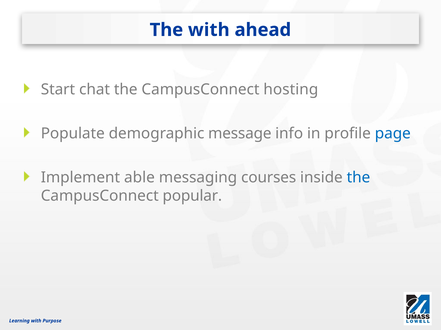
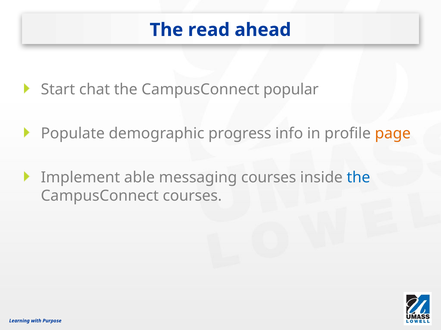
The with: with -> read (209, 30)
hosting: hosting -> popular (291, 90)
message: message -> progress (240, 134)
page colour: blue -> orange (393, 134)
CampusConnect popular: popular -> courses (192, 196)
